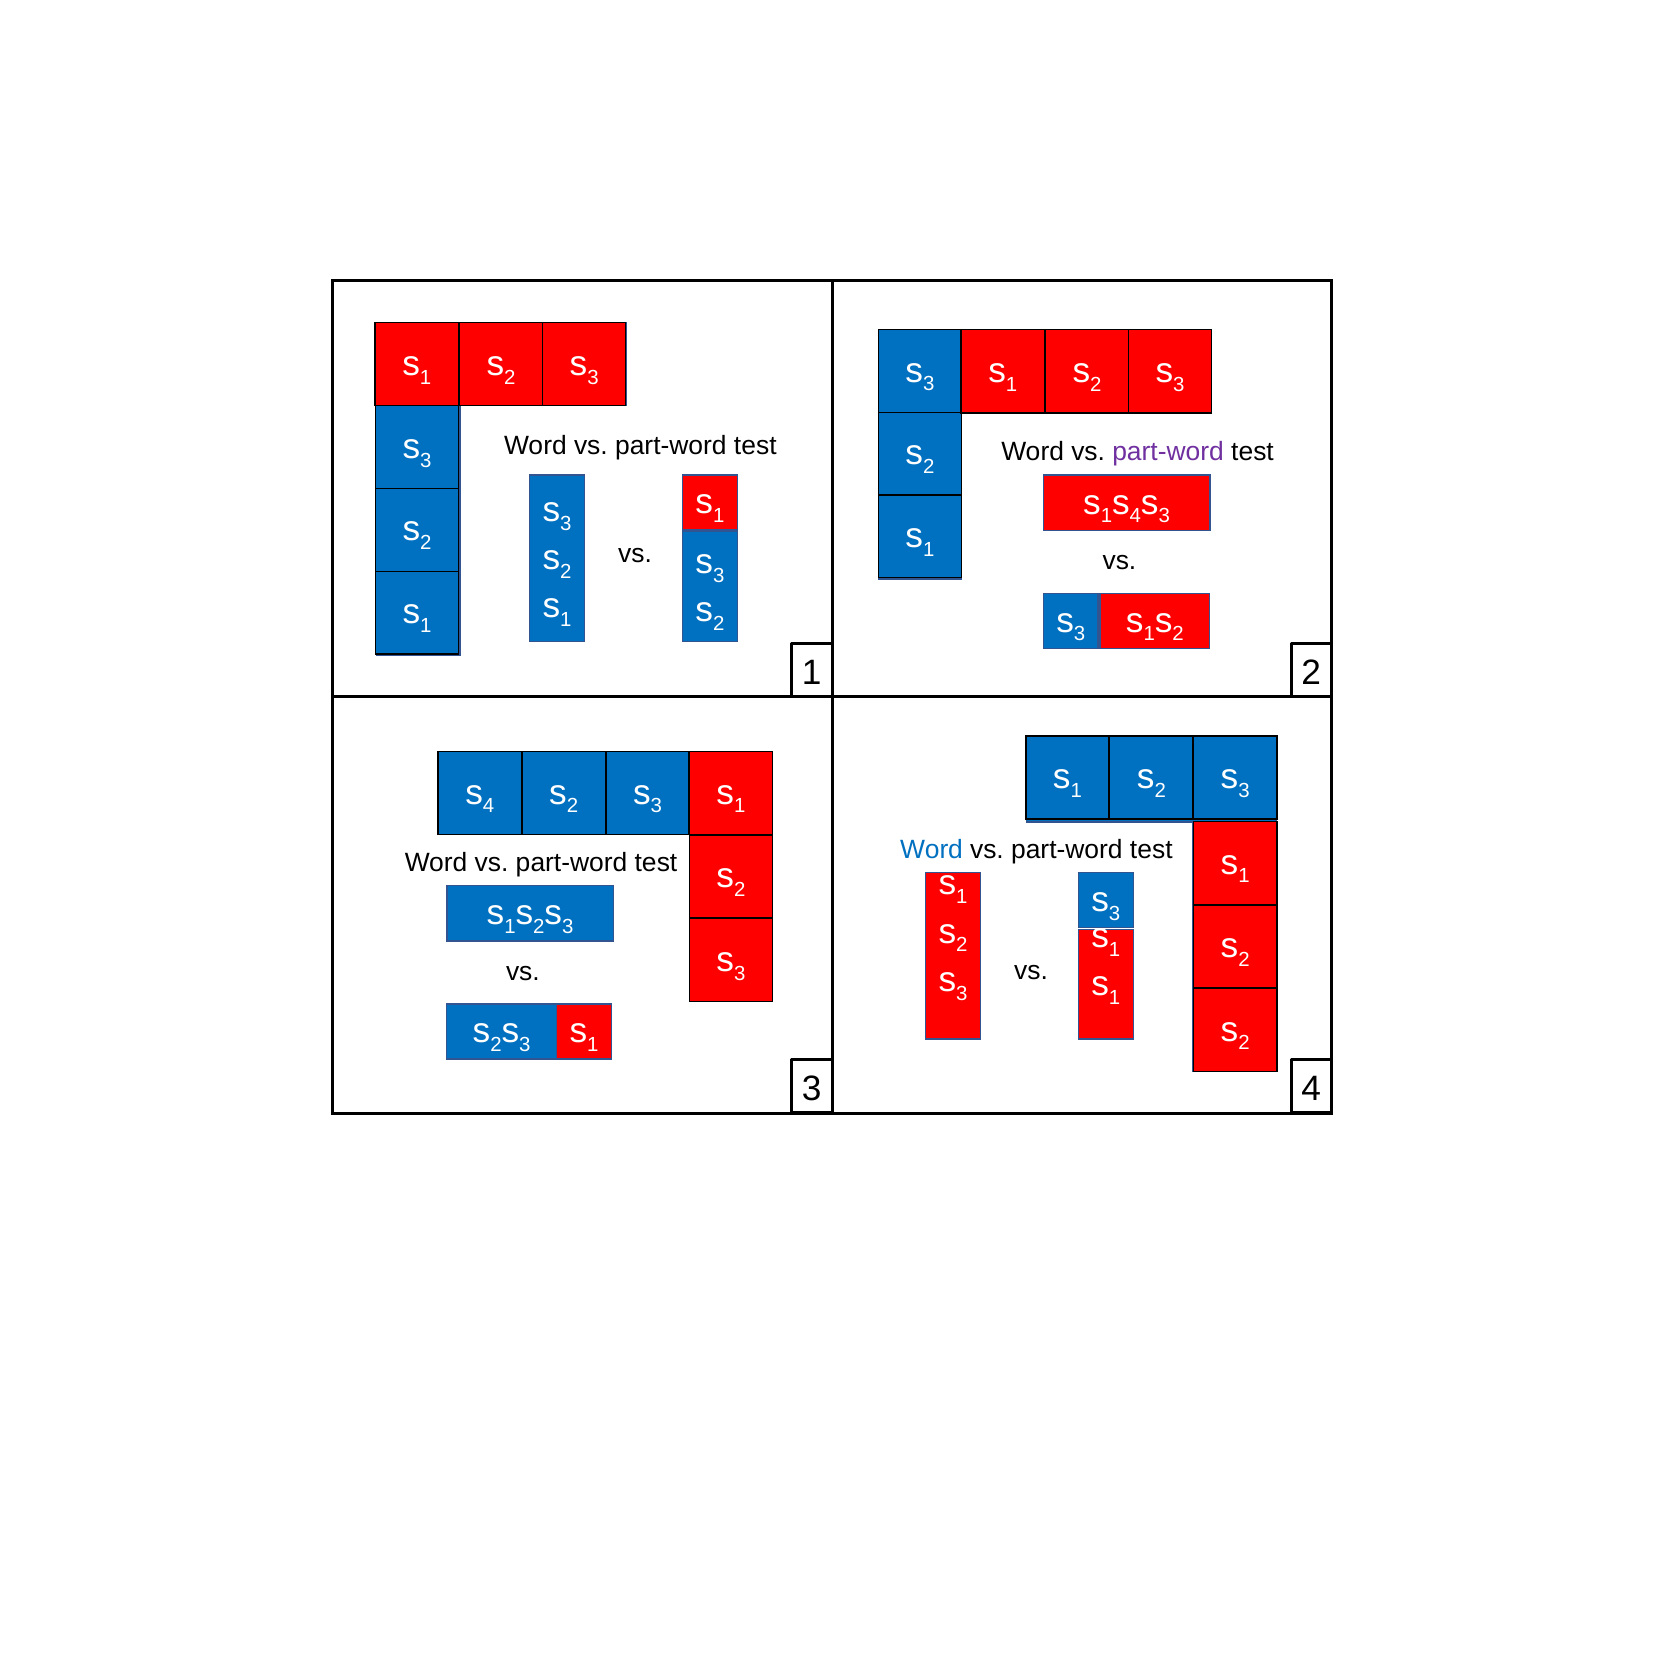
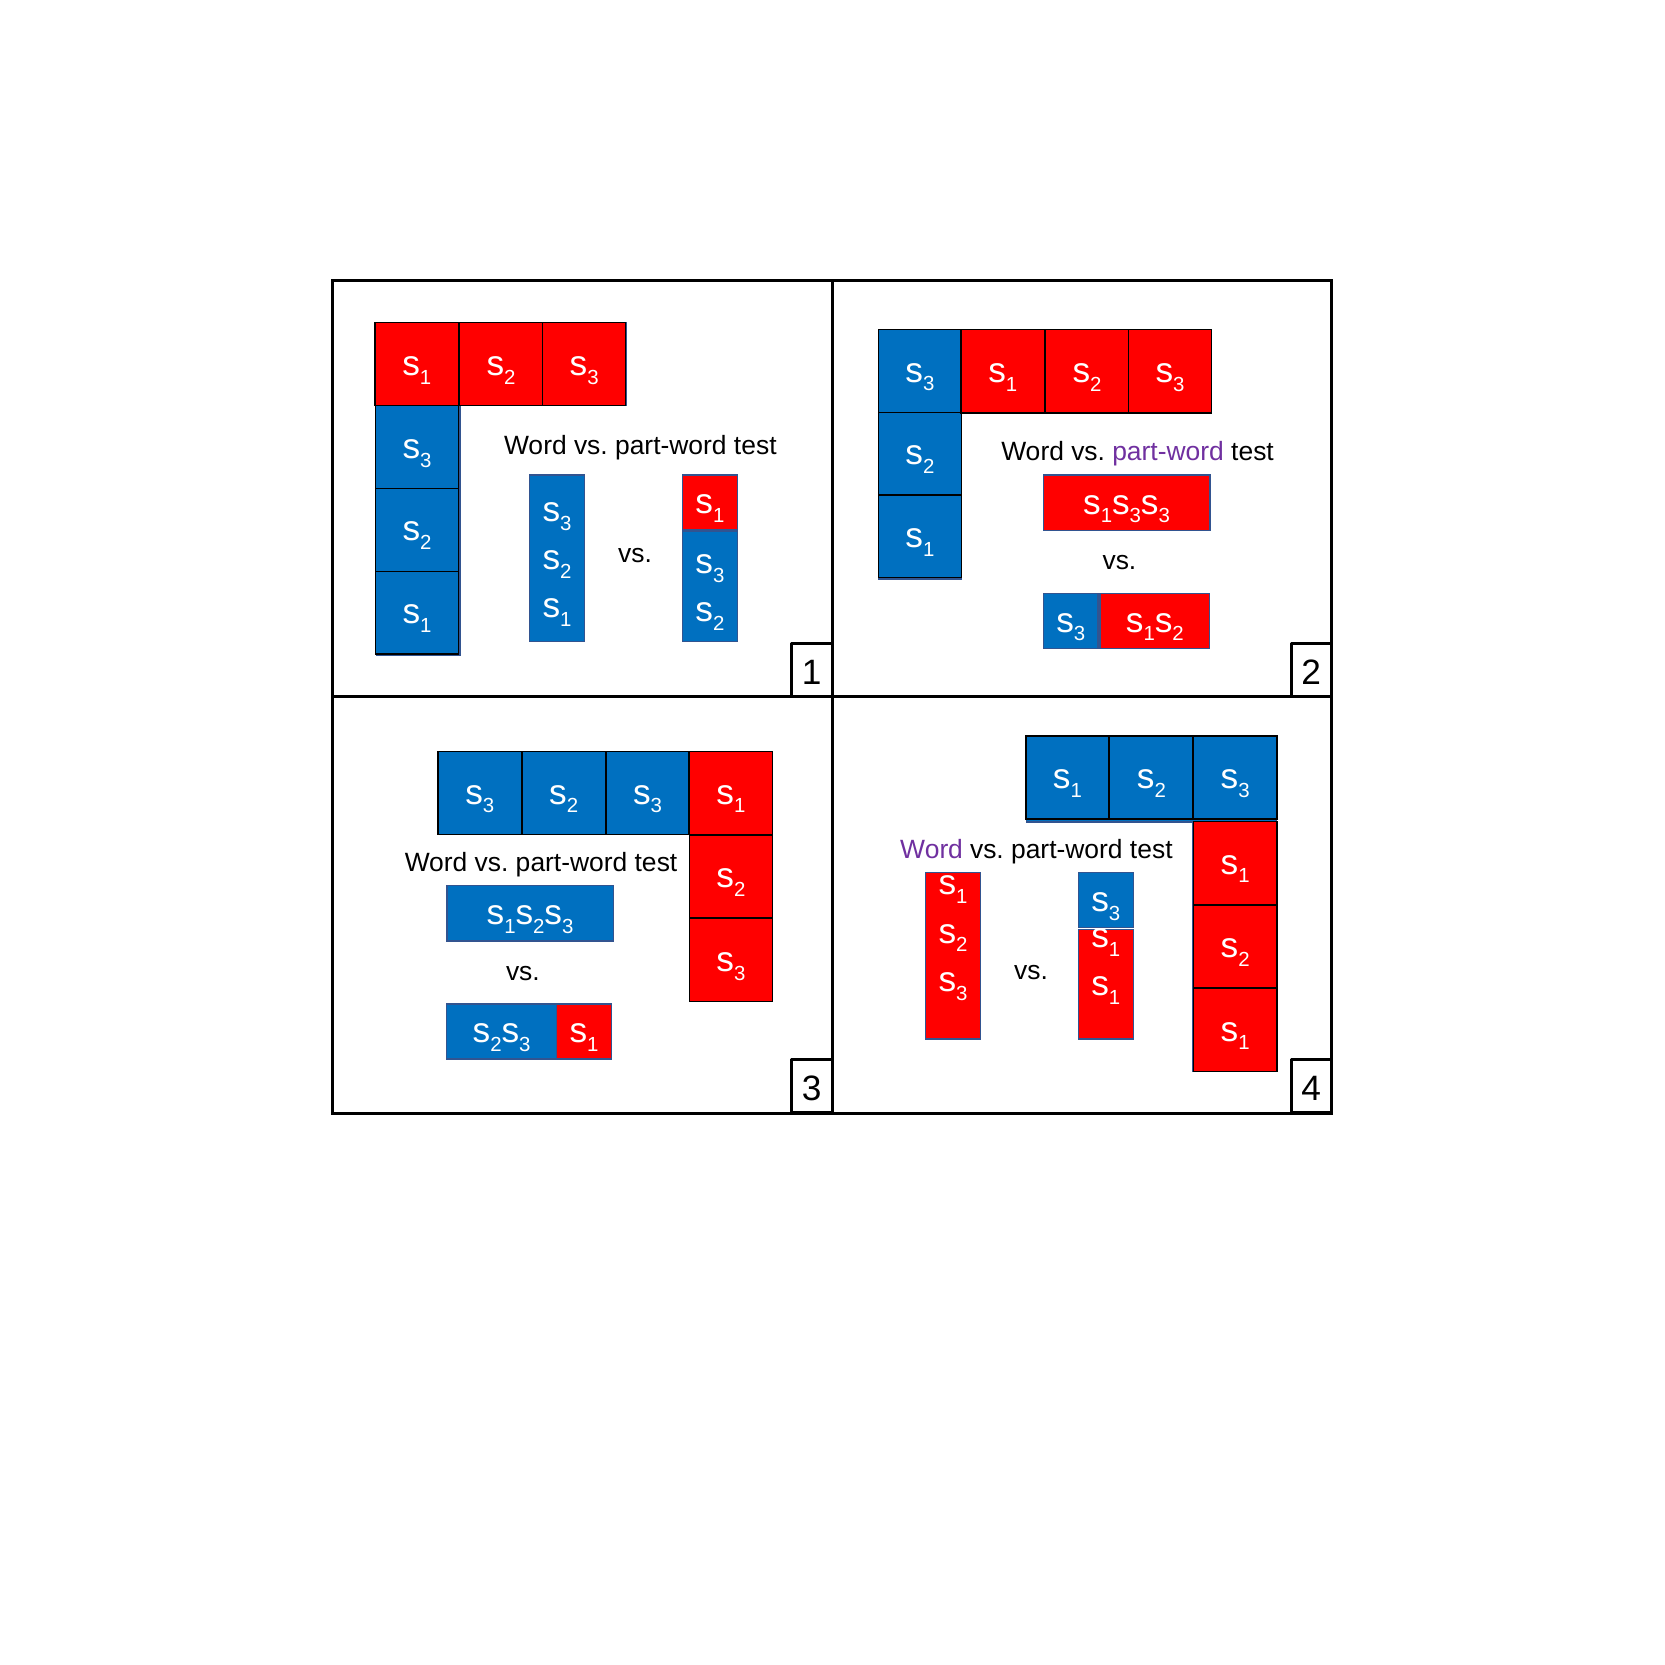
4: 4 -> 3 (1135, 516)
4: 4 -> 3 (489, 806)
Word colour: blue -> purple (932, 850)
2: 2 -> 1 (1244, 1043)
